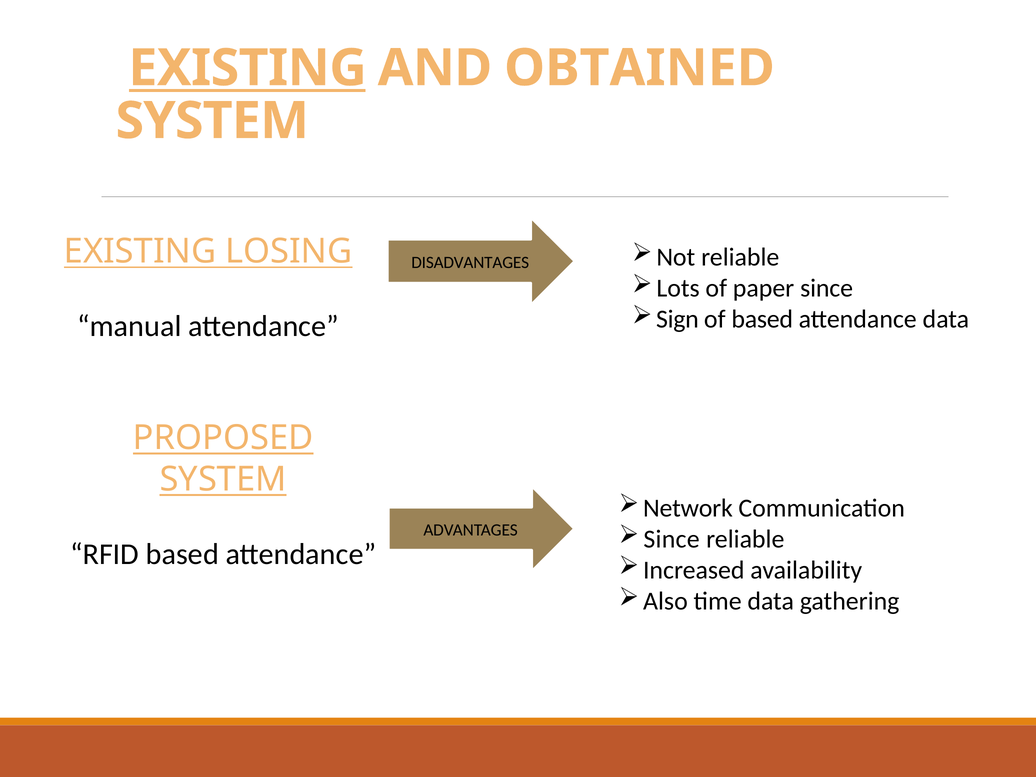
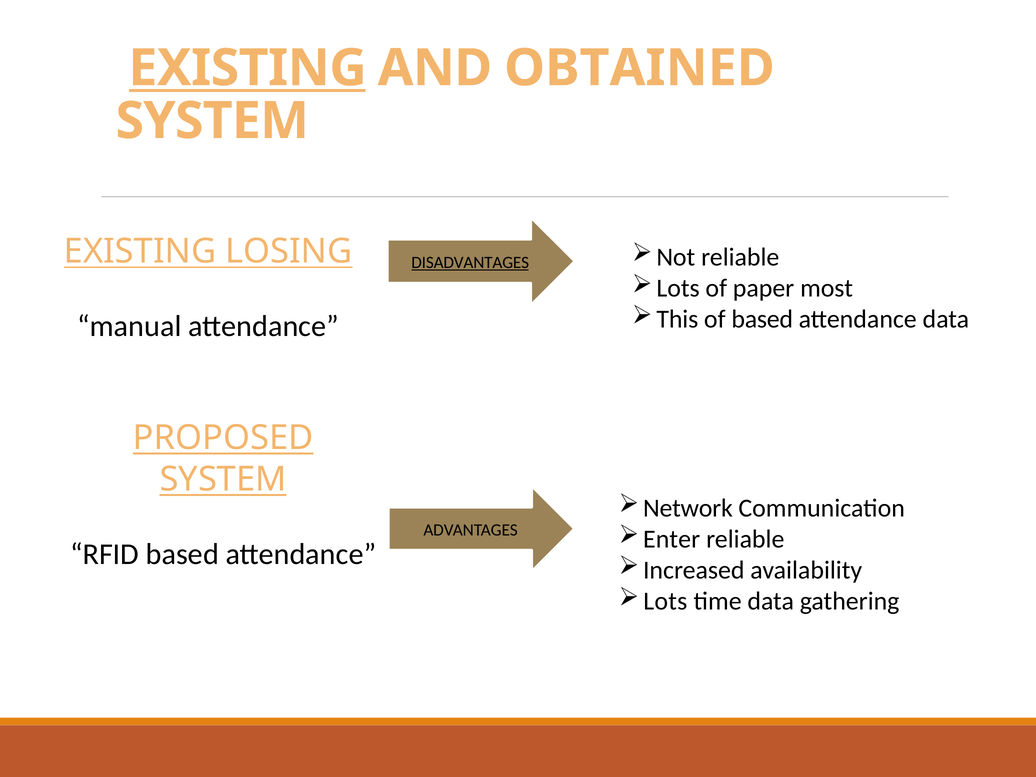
DISADVANTAGES underline: none -> present (470, 262)
paper since: since -> most (827, 288)
Sign: Sign -> This (677, 319)
Since: Since -> Enter (672, 539)
Also: Also -> Lots (665, 601)
